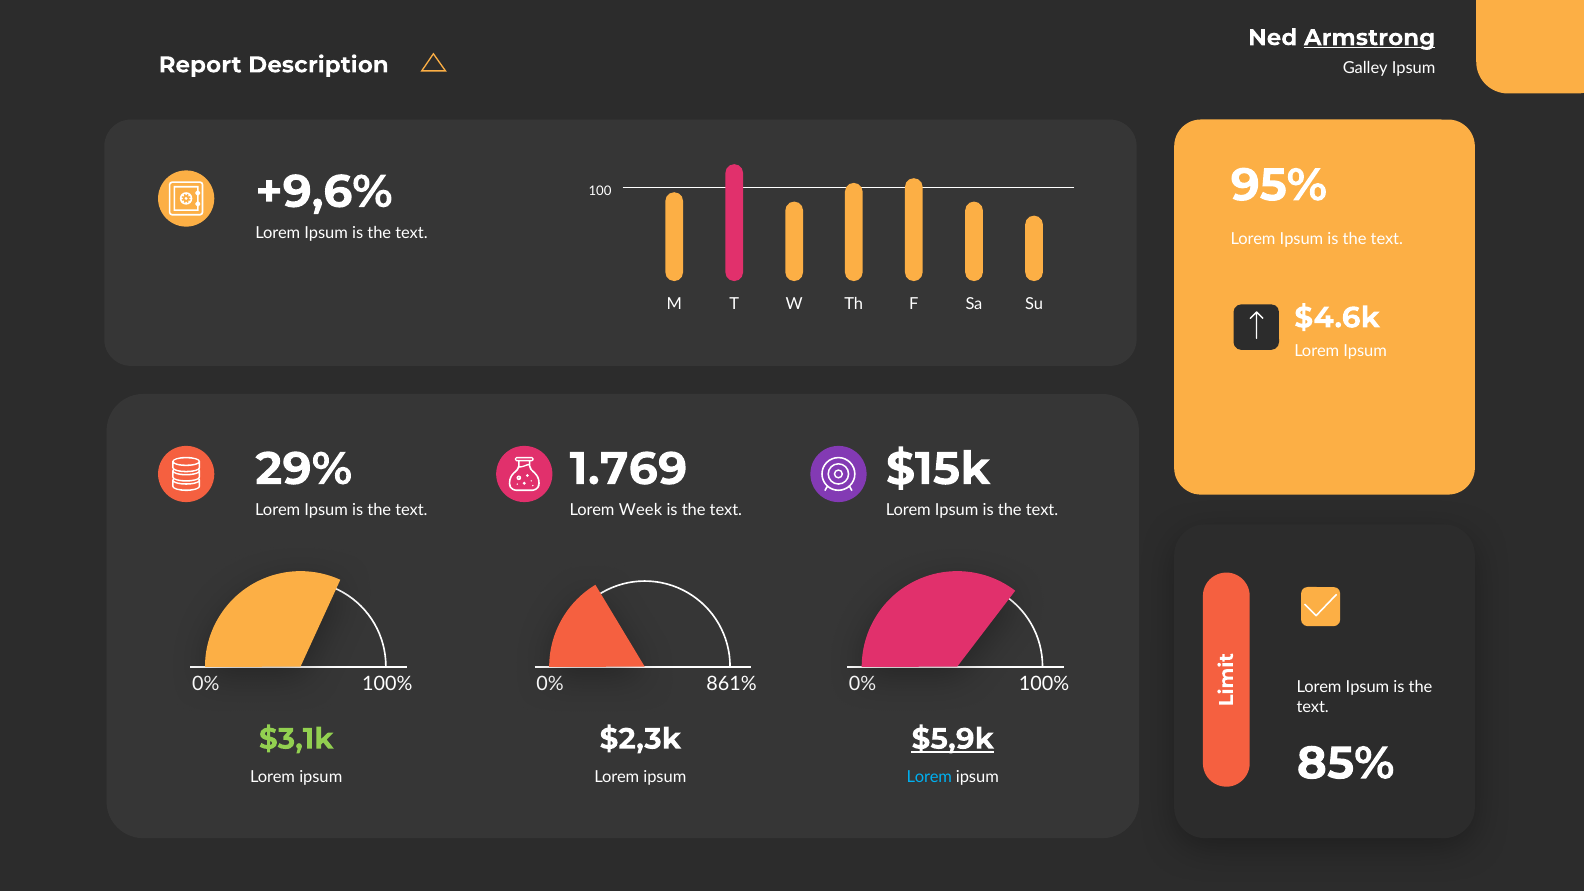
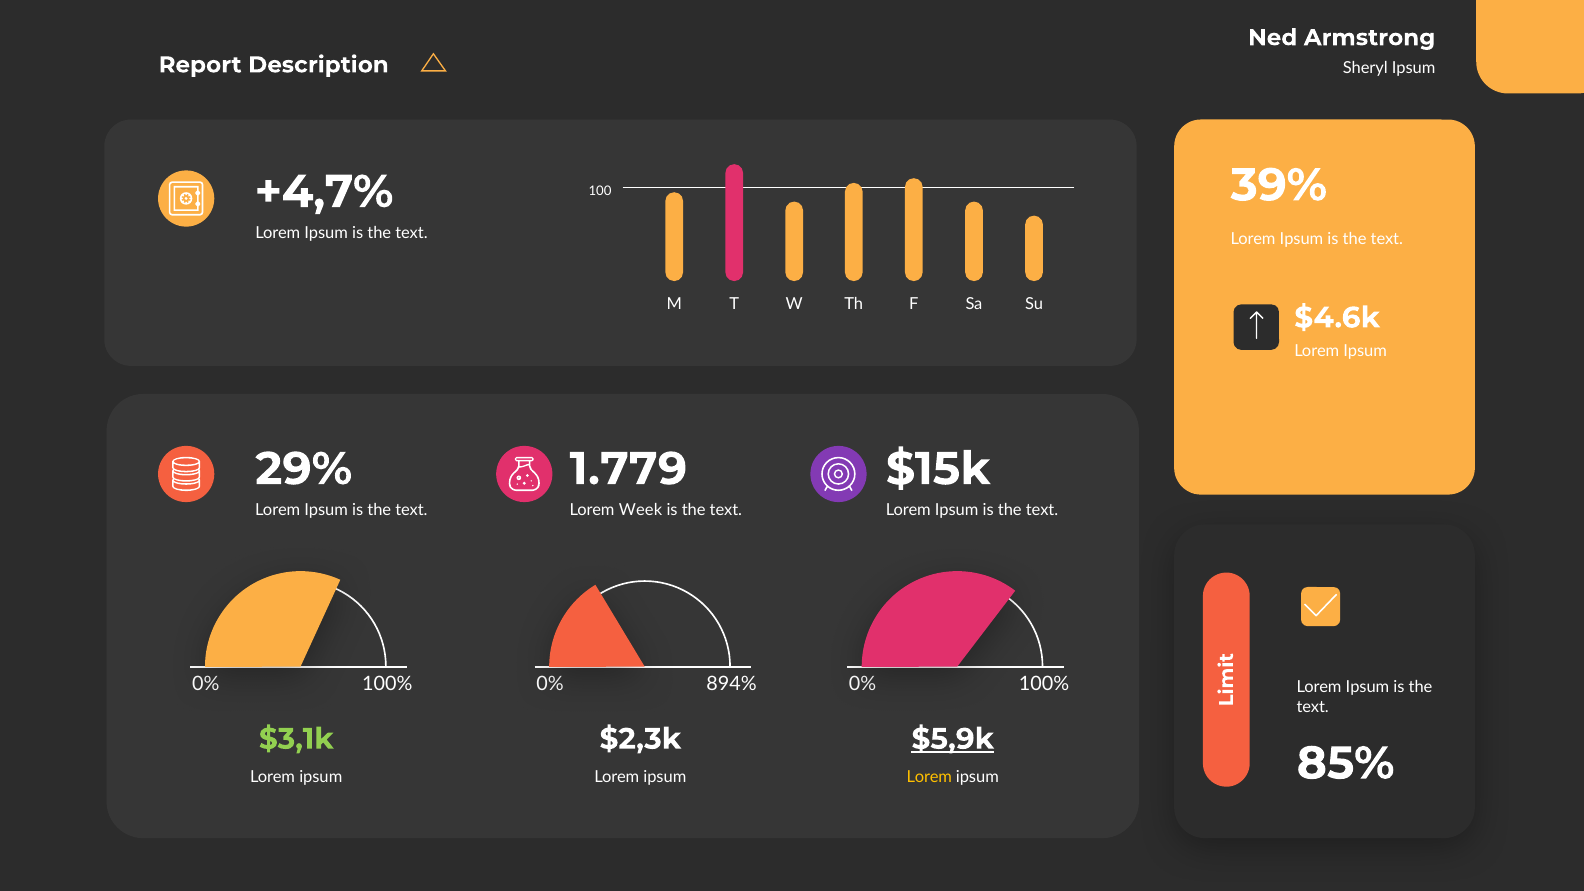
Armstrong underline: present -> none (1370, 38)
Galley: Galley -> Sheryl (1365, 68)
95%: 95% -> 39% (1279, 185)
+9,6%: +9,6% -> +4,7% (324, 192)
1.769: 1.769 -> 1.779 (628, 469)
861%: 861% -> 894% (732, 684)
Lorem colour: light blue -> yellow (929, 777)
